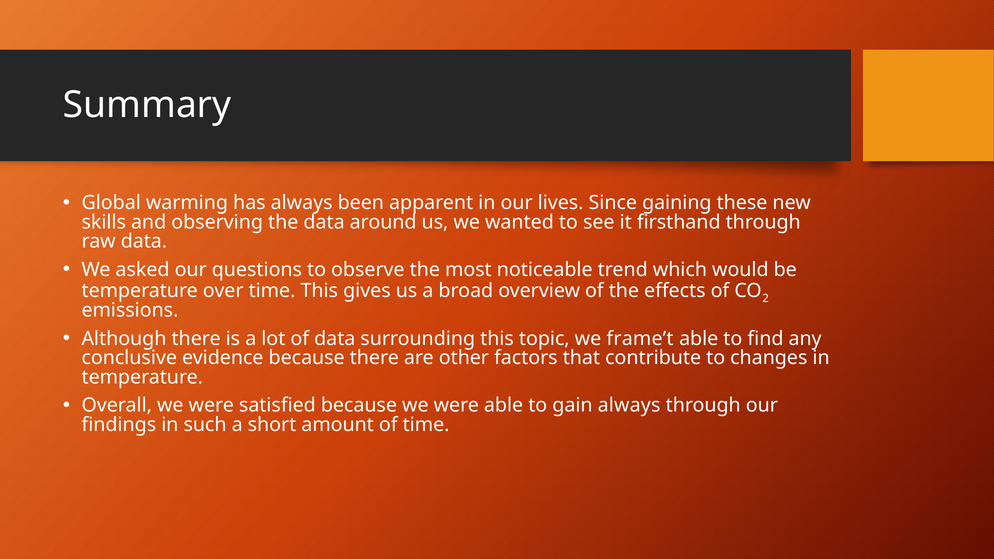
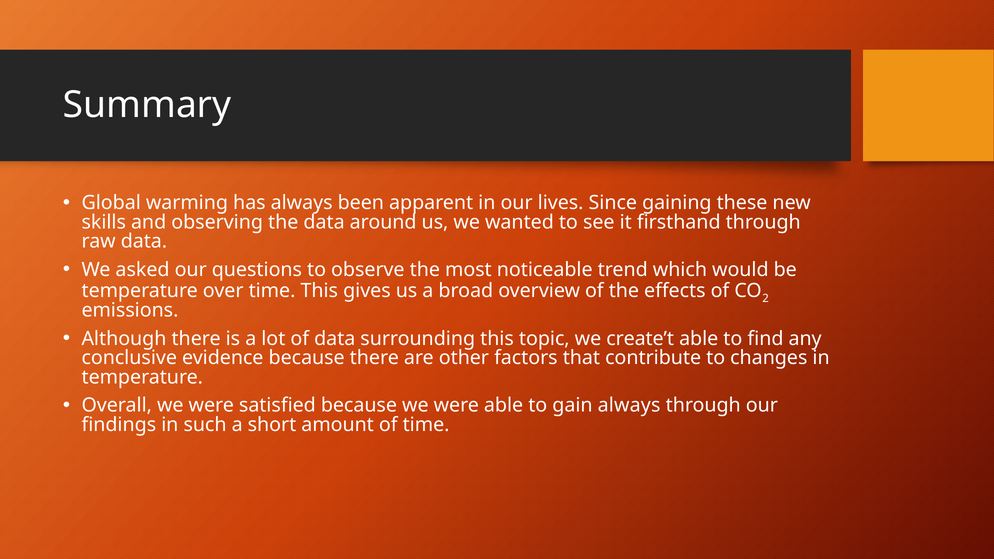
frame’t: frame’t -> create’t (640, 339)
